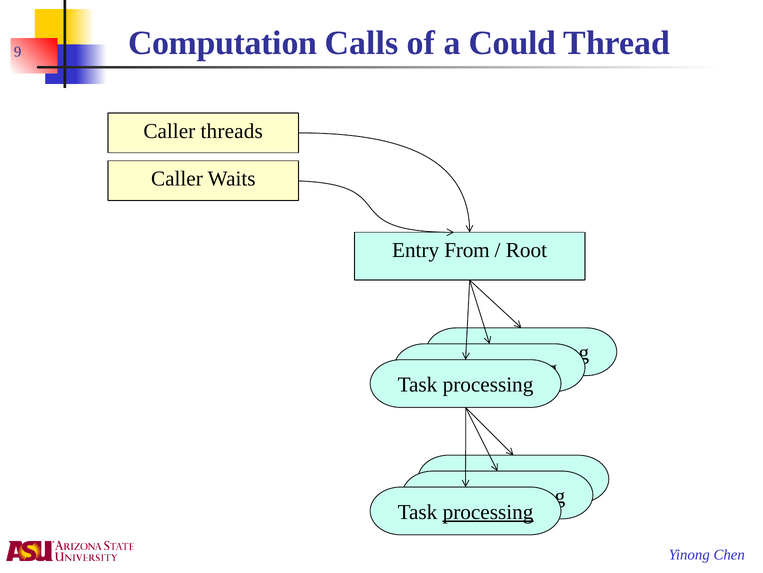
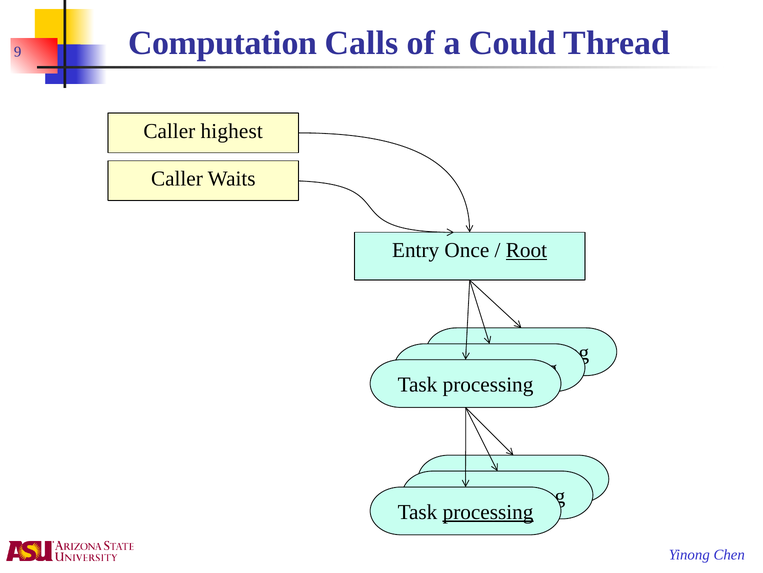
threads: threads -> highest (232, 131)
From: From -> Once (467, 250)
Root underline: none -> present (526, 250)
